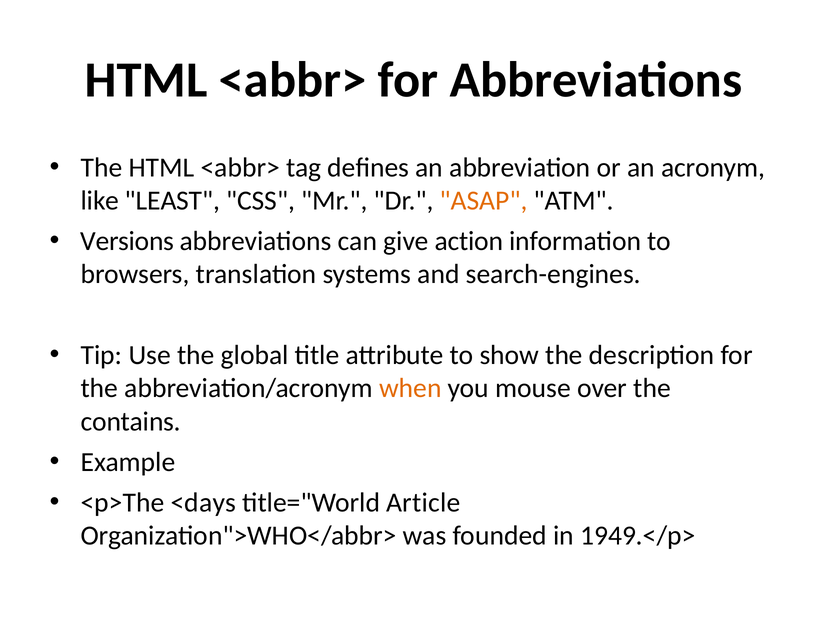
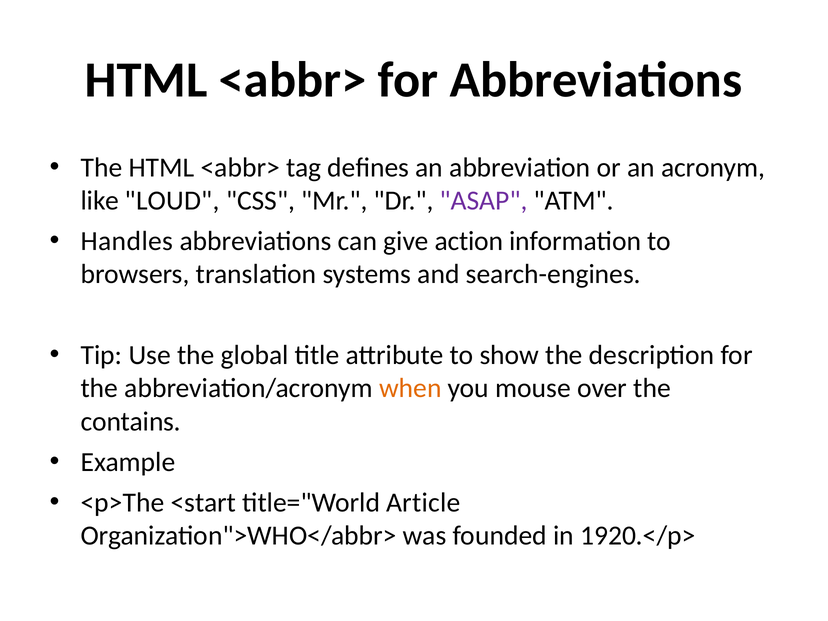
LEAST: LEAST -> LOUD (172, 201)
ASAP colour: orange -> purple (484, 201)
Versions: Versions -> Handles (127, 241)
<days: <days -> <start (203, 502)
1949.</p>: 1949.</p> -> 1920.</p> (638, 536)
